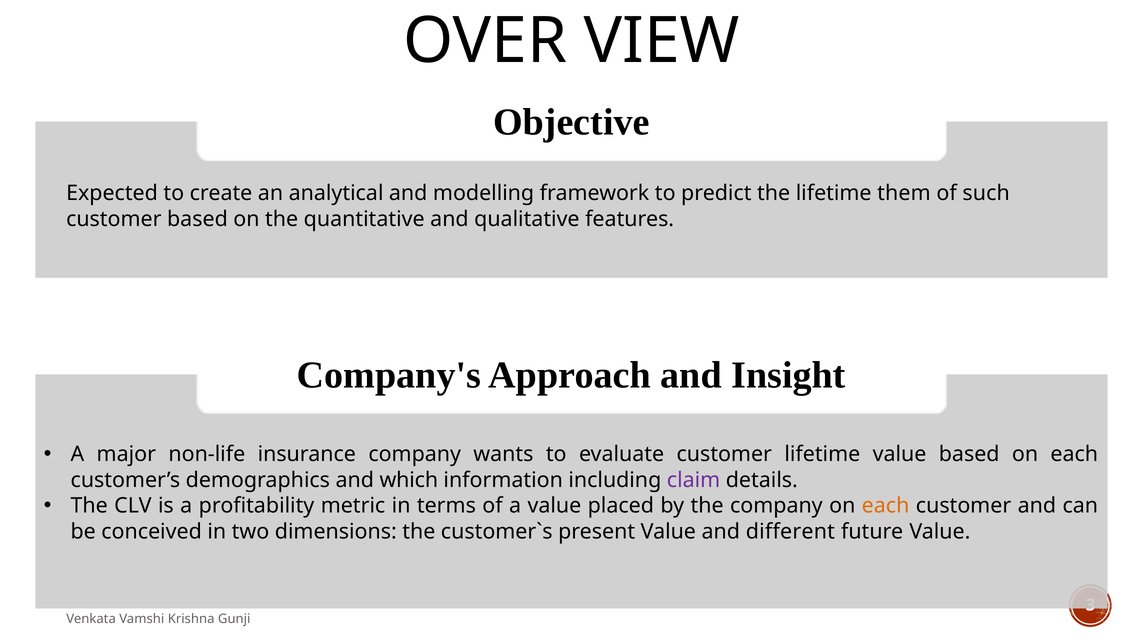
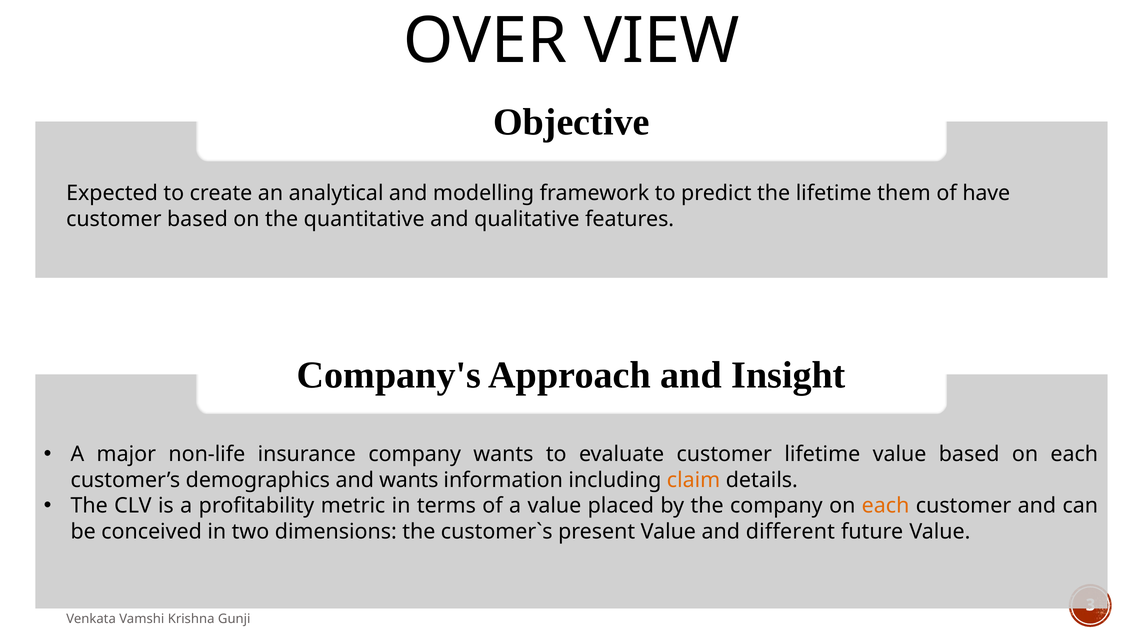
such: such -> have (986, 193)
and which: which -> wants (409, 480)
claim colour: purple -> orange (694, 480)
